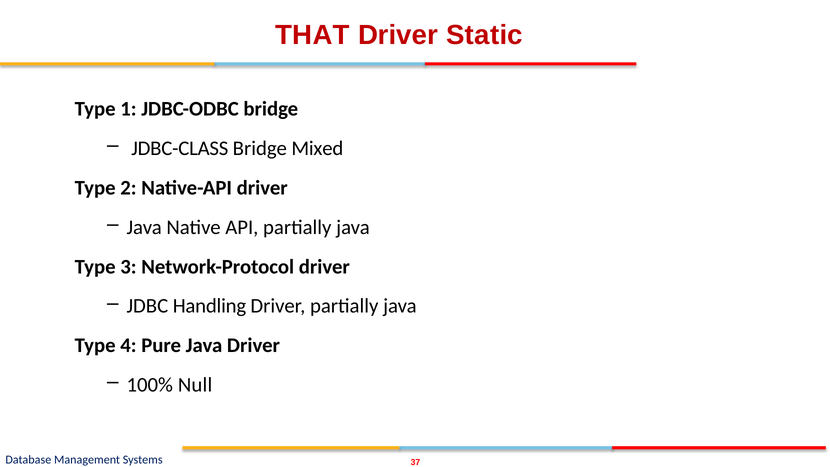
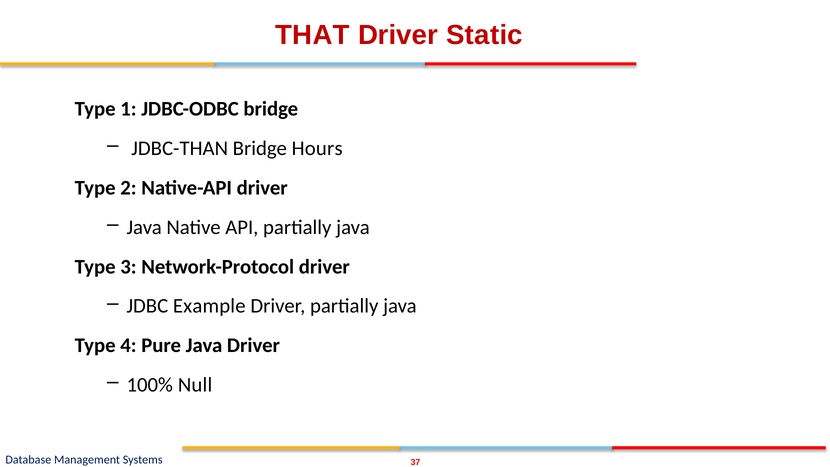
JDBC-CLASS: JDBC-CLASS -> JDBC-THAN (180, 148)
Mixed: Mixed -> Hours (317, 148)
Handling: Handling -> Example (209, 306)
